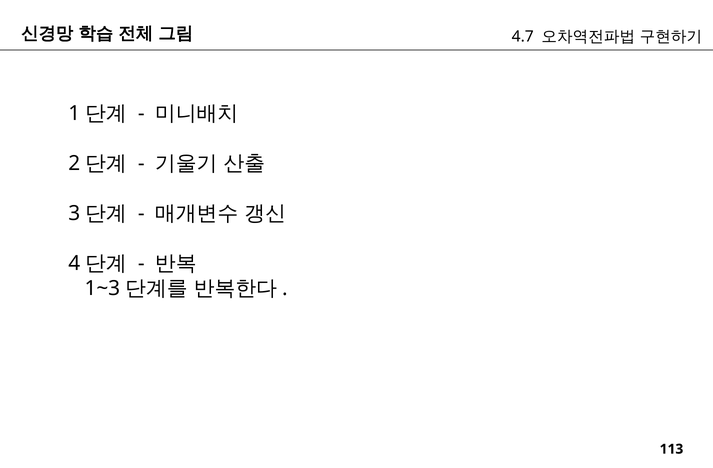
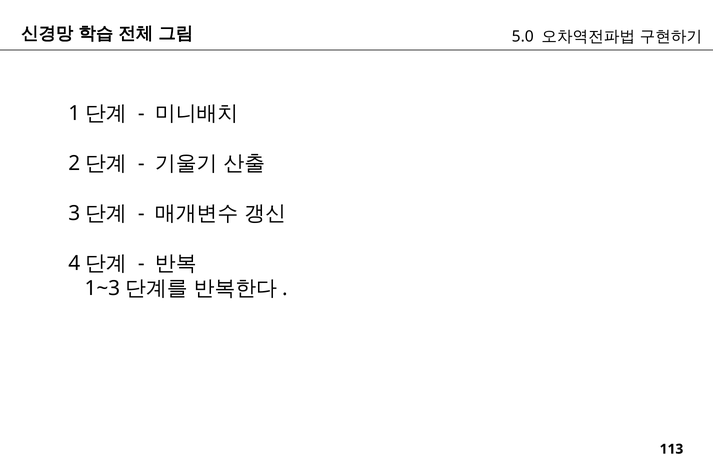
4.7: 4.7 -> 5.0 (523, 37)
